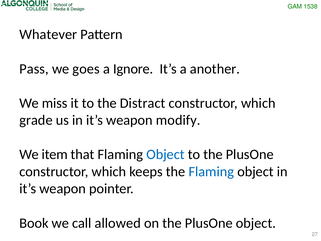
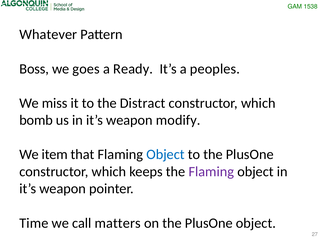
Pass: Pass -> Boss (34, 69)
Ignore: Ignore -> Ready (133, 69)
another: another -> peoples (215, 69)
grade: grade -> bomb (36, 120)
Flaming colour: blue -> purple (211, 171)
Book: Book -> Time (34, 223)
allowed: allowed -> matters (118, 223)
